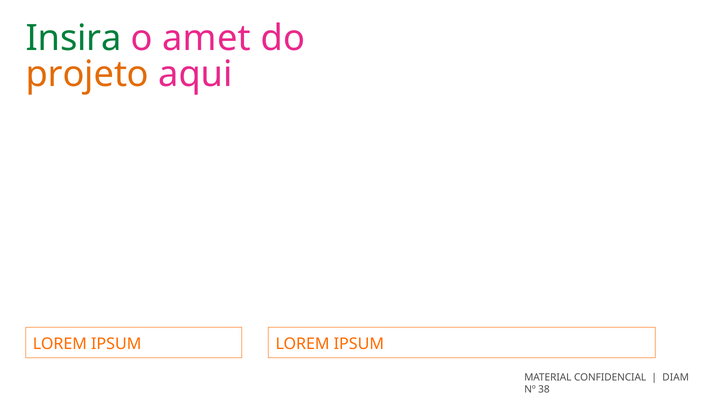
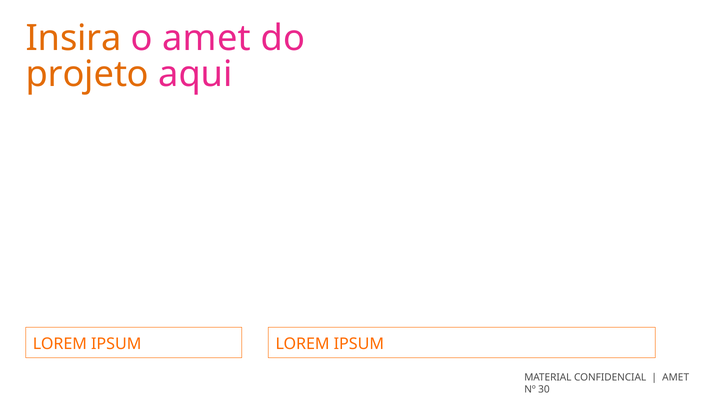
Insira colour: green -> orange (74, 38)
DIAM: DIAM -> AMET (676, 377)
38: 38 -> 30 (544, 389)
